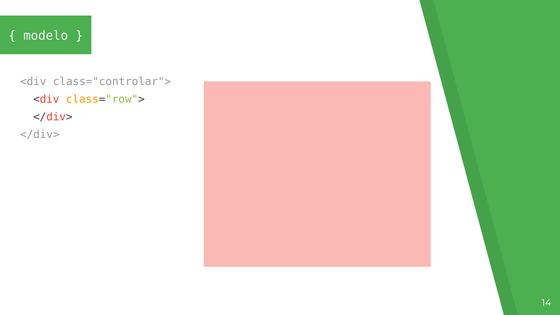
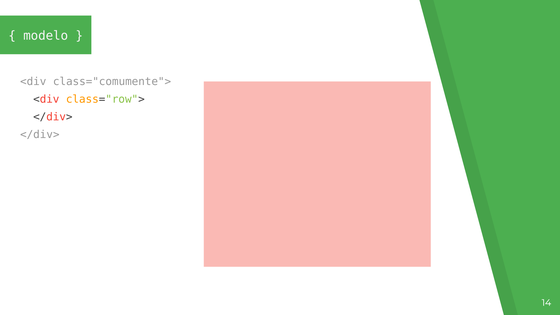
class="controlar">: class="controlar"> -> class="comumente"> (112, 81)
